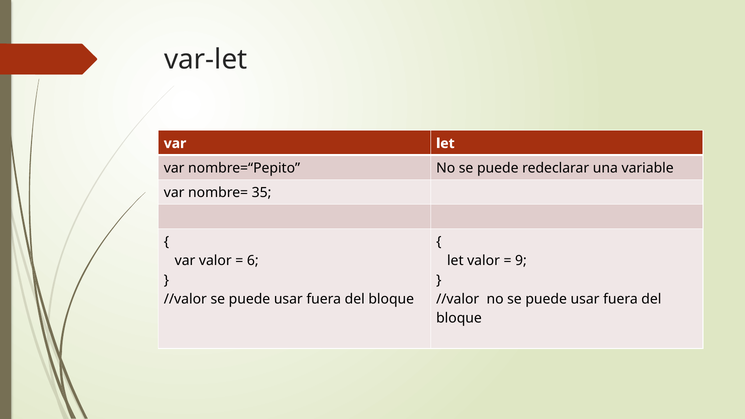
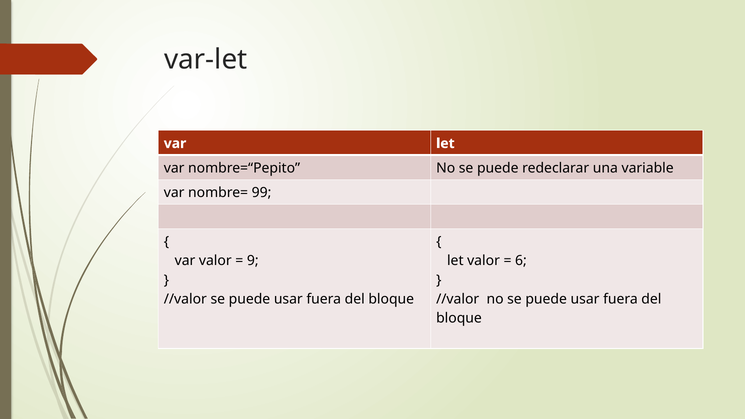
35: 35 -> 99 (262, 193)
6: 6 -> 9 (253, 261)
9: 9 -> 6 (521, 261)
